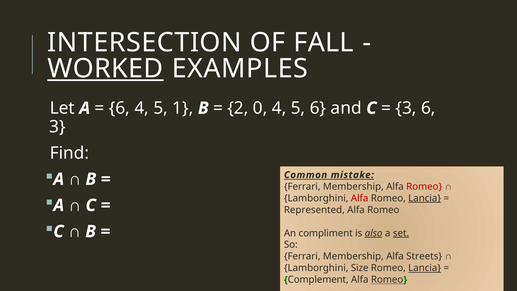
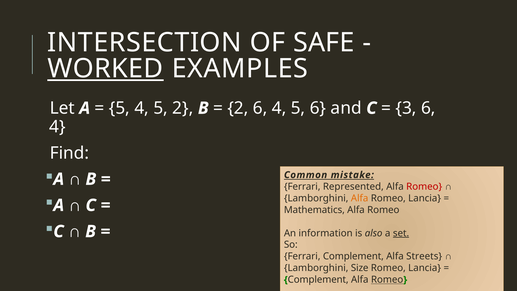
FALL: FALL -> SAFE (324, 43)
6: 6 -> 5 (119, 108)
5 1: 1 -> 2 (183, 108)
2 0: 0 -> 6 (260, 108)
3: 3 -> 4 (57, 127)
Membership: Membership -> Represented (353, 186)
Alfa colour: red -> orange (360, 198)
Lancia underline: present -> none (425, 198)
Represented: Represented -> Mathematics (314, 210)
compliment: compliment -> information (326, 233)
also underline: present -> none (374, 233)
Membership: Membership -> Complement (353, 256)
Lancia underline: present -> none (425, 268)
